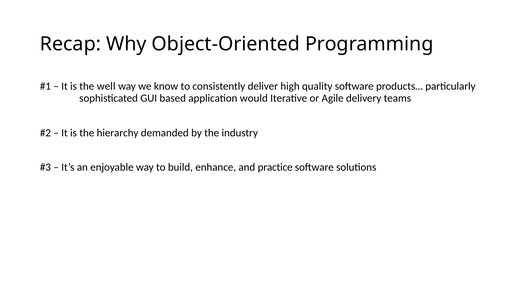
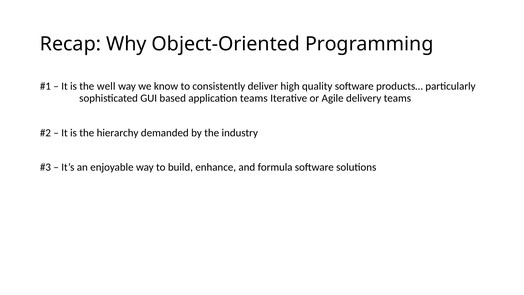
application would: would -> teams (254, 98)
practice: practice -> formula (275, 167)
